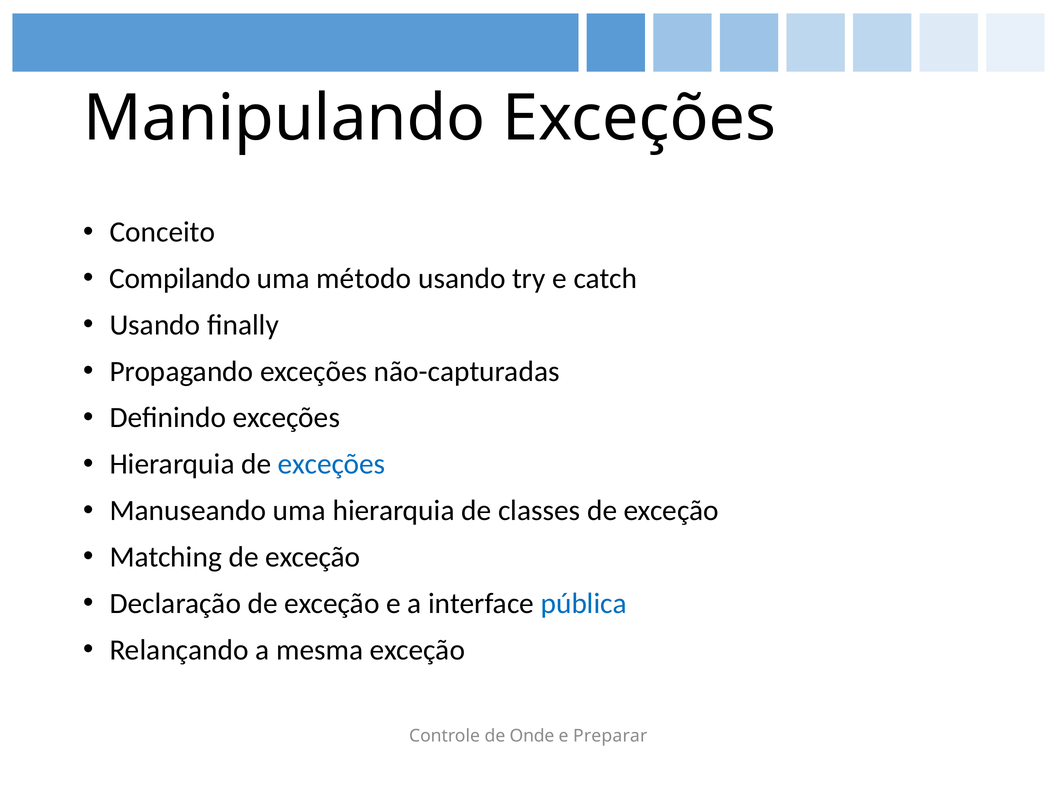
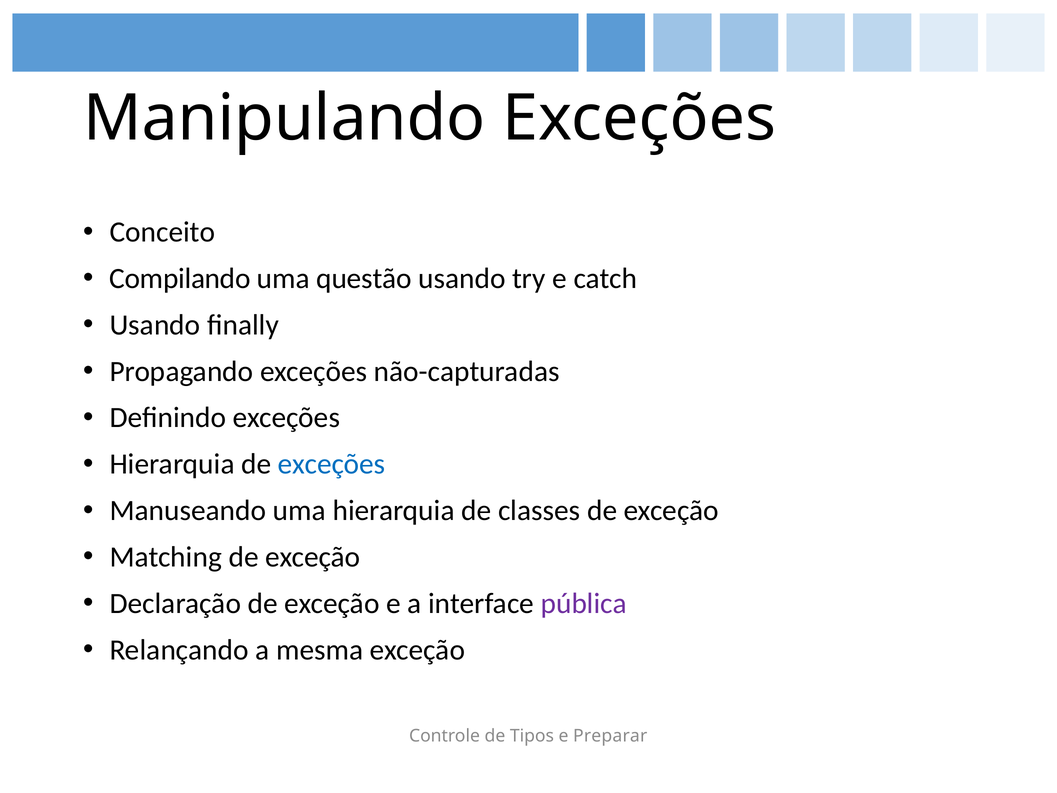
método: método -> questão (364, 278)
pública colour: blue -> purple (584, 603)
Onde: Onde -> Tipos (532, 736)
